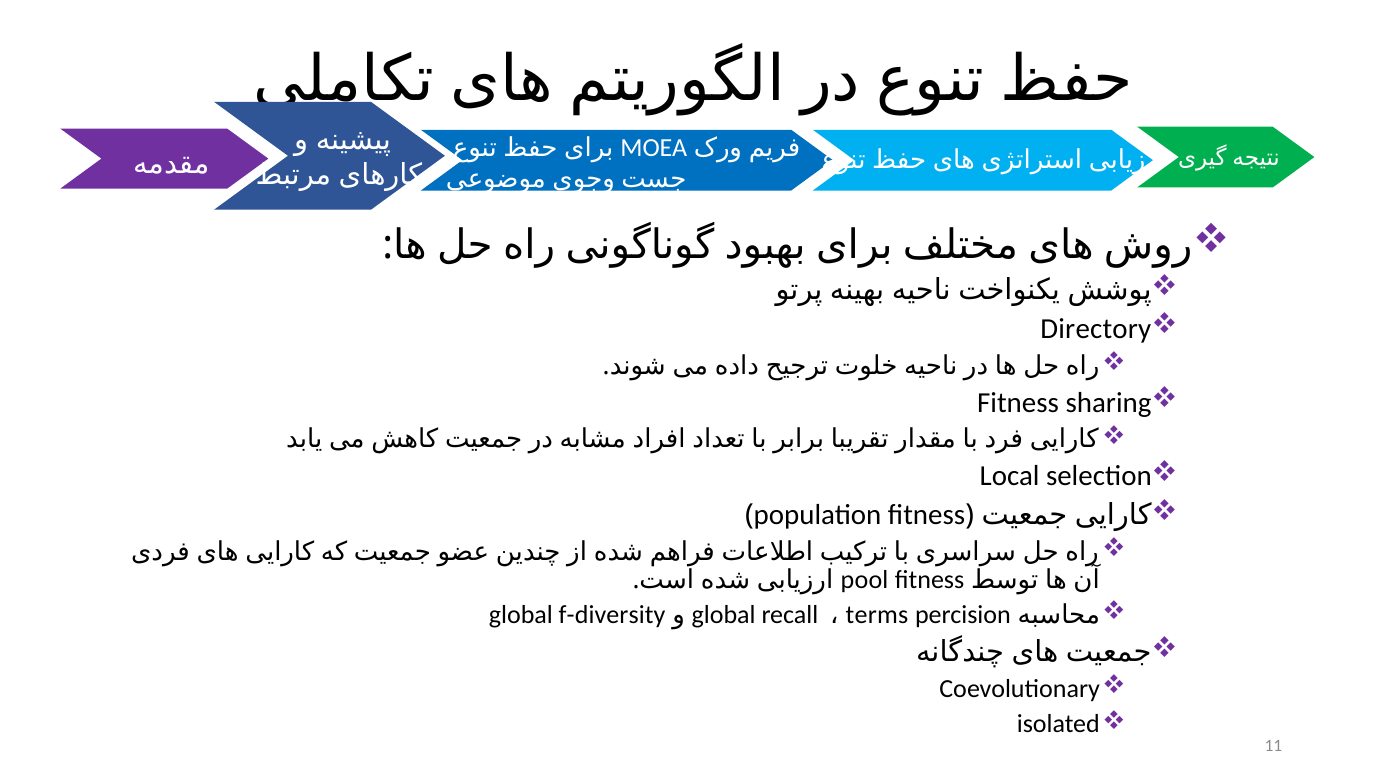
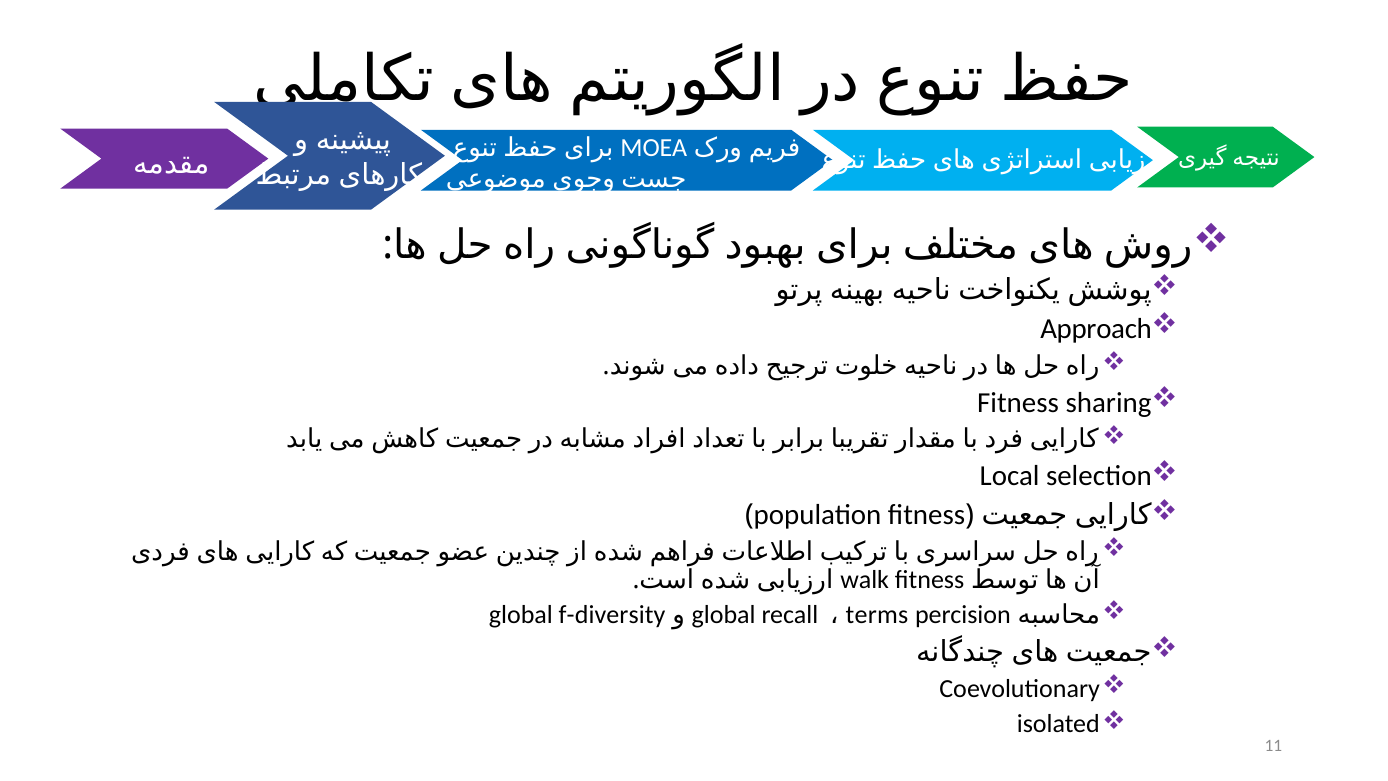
Directory: Directory -> Approach (1096, 329)
pool: pool -> walk (865, 580)
